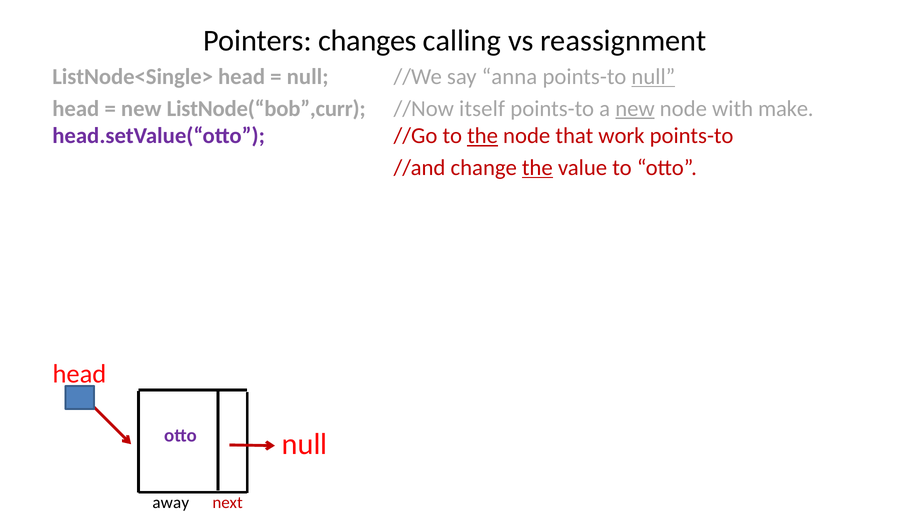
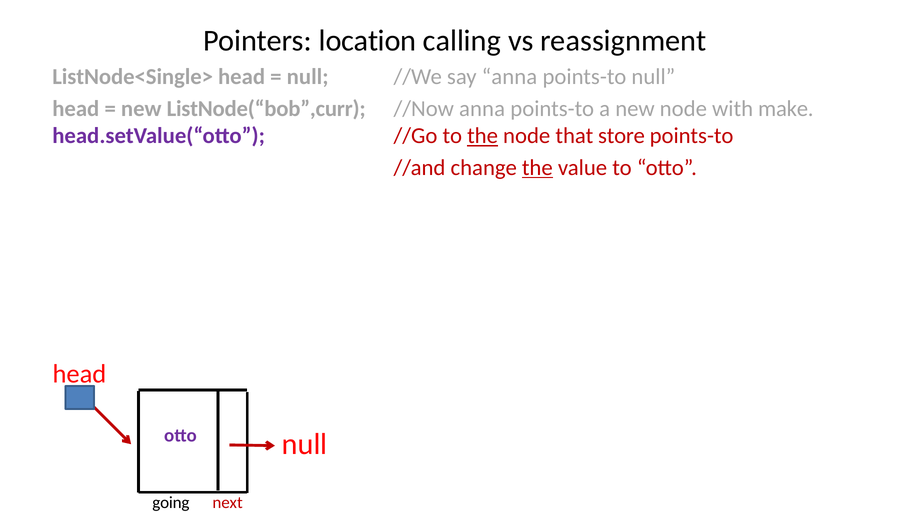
changes: changes -> location (368, 41)
null underline: present -> none (653, 77)
//Now itself: itself -> anna (482, 109)
new underline: present -> none (635, 109)
work: work -> store (622, 136)
away: away -> going (171, 502)
